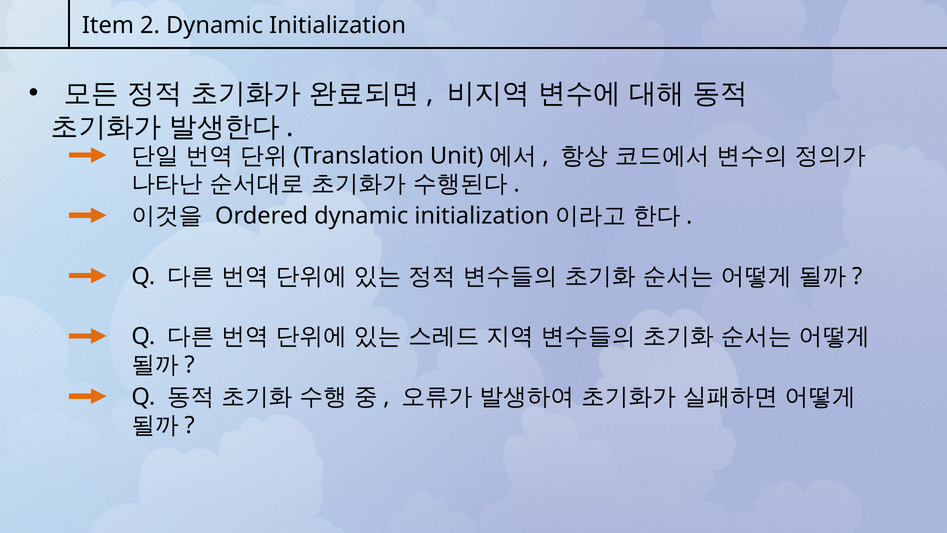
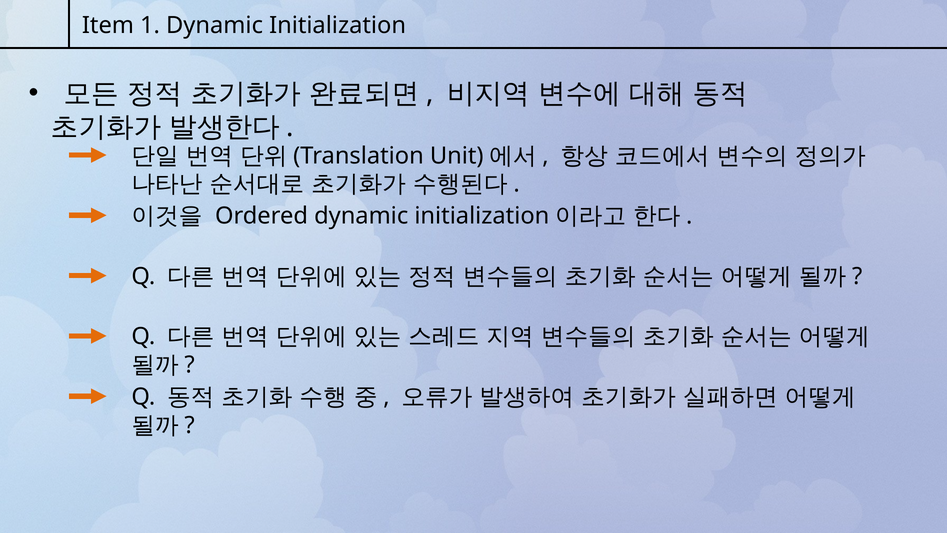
2: 2 -> 1 (150, 25)
